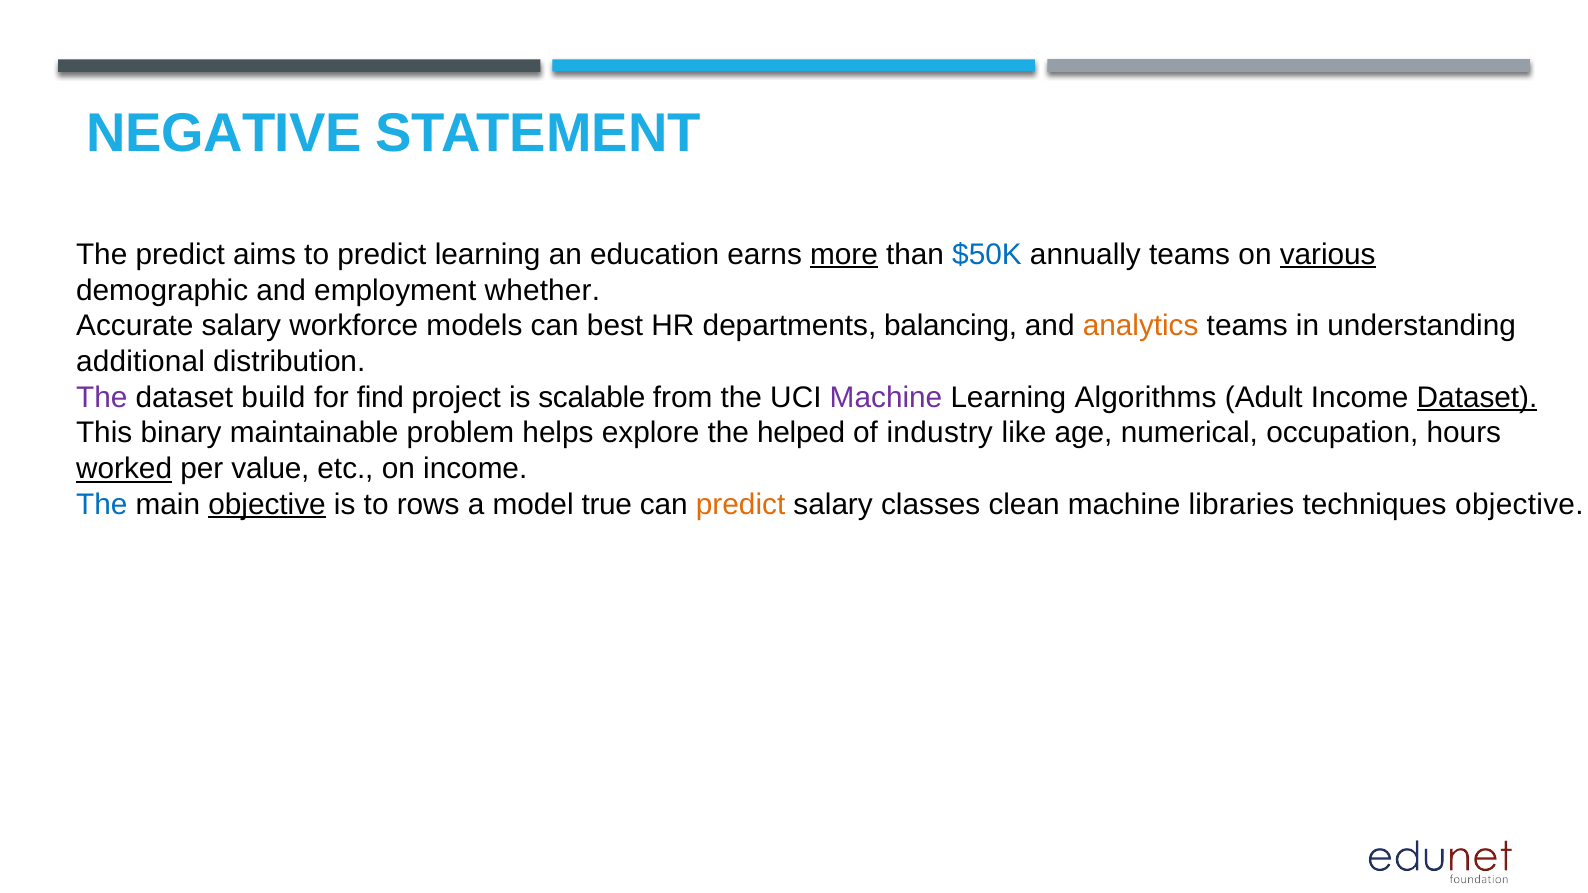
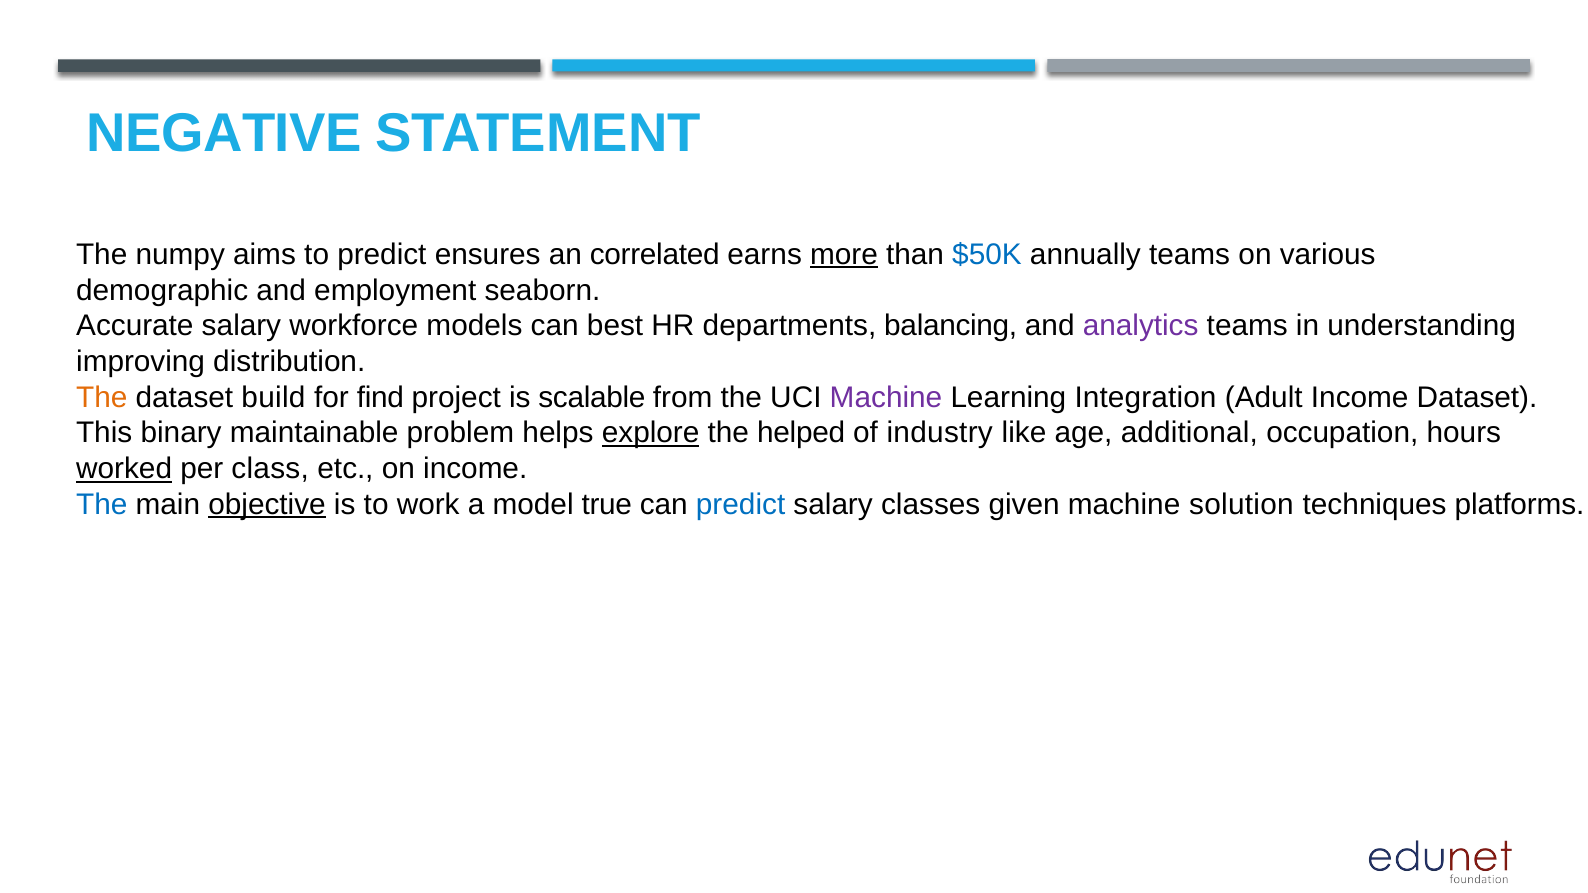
The predict: predict -> numpy (180, 255)
predict learning: learning -> ensures (488, 255)
education: education -> correlated (655, 255)
various underline: present -> none (1328, 255)
whether: whether -> seaborn (542, 290)
analytics colour: orange -> purple (1141, 326)
additional: additional -> improving (141, 362)
The colour: purple -> orange (102, 398)
Algorithms: Algorithms -> Integration (1146, 398)
Dataset underline: present -> none (1477, 398)
explore underline: none -> present (651, 433)
numerical: numerical -> additional (1189, 433)
value: value -> class (270, 469)
rows: rows -> work (428, 505)
predict colour: orange -> blue (741, 505)
clean: clean -> given (1024, 505)
libraries: libraries -> solution (1241, 505)
techniques objective: objective -> platforms (1520, 505)
